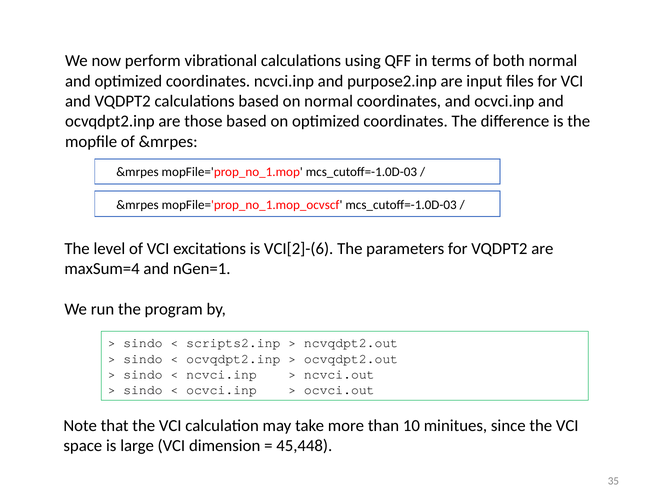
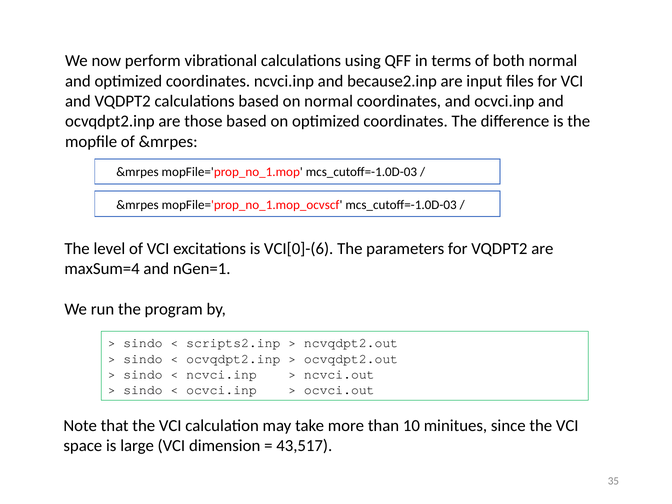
purpose2.inp: purpose2.inp -> because2.inp (392, 81)
VCI[2]-(6: VCI[2]-(6 -> VCI[0]-(6 (299, 249)
45,448: 45,448 -> 43,517 (304, 446)
